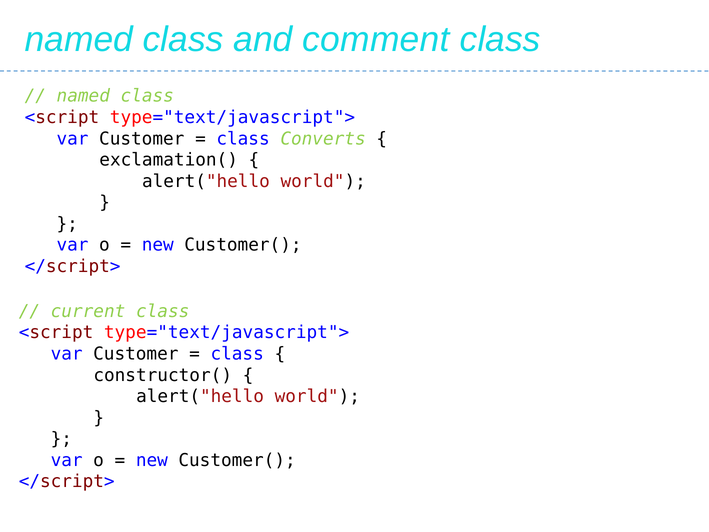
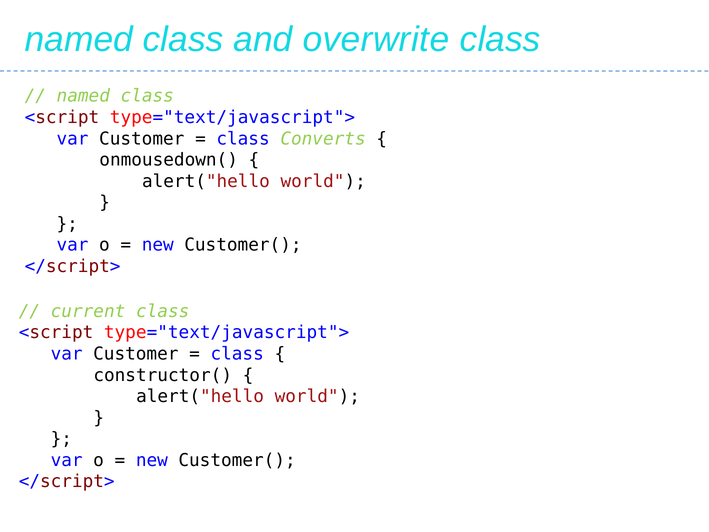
comment: comment -> overwrite (376, 40)
exclamation(: exclamation( -> onmousedown( (169, 160)
